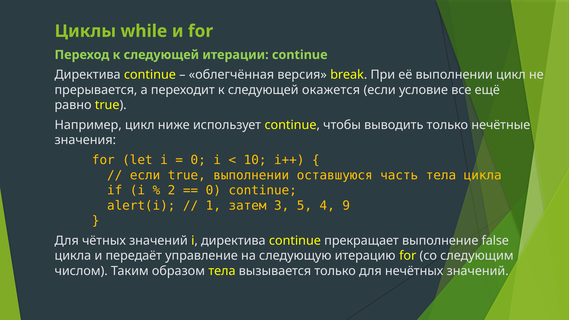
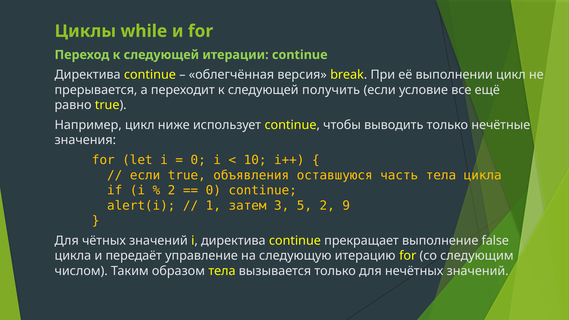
окажется: окажется -> получить (331, 90)
true выполнении: выполнении -> объявления (251, 175)
5 4: 4 -> 2 (327, 206)
